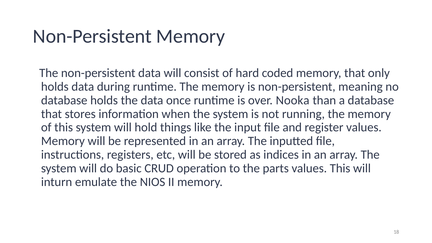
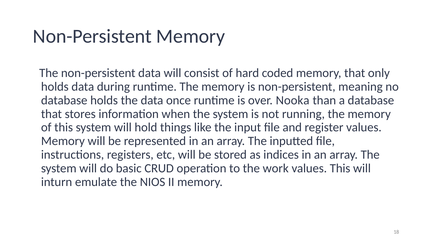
parts: parts -> work (276, 168)
